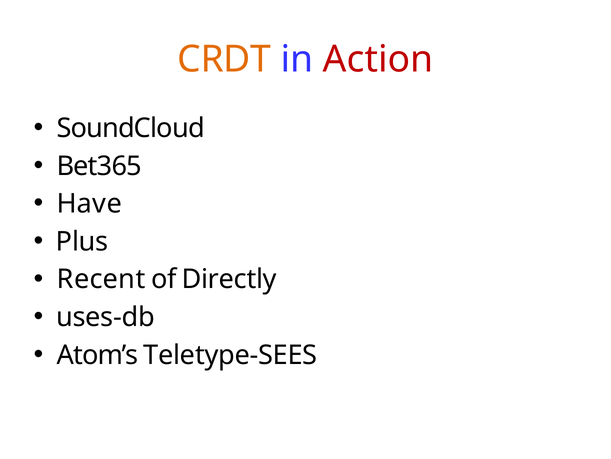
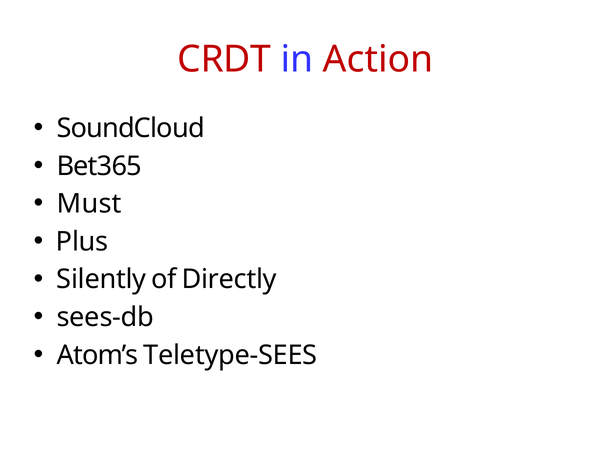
CRDT colour: orange -> red (224, 59)
Have: Have -> Must (89, 204)
Recent: Recent -> Silently (101, 279)
uses-db: uses-db -> sees-db (105, 317)
